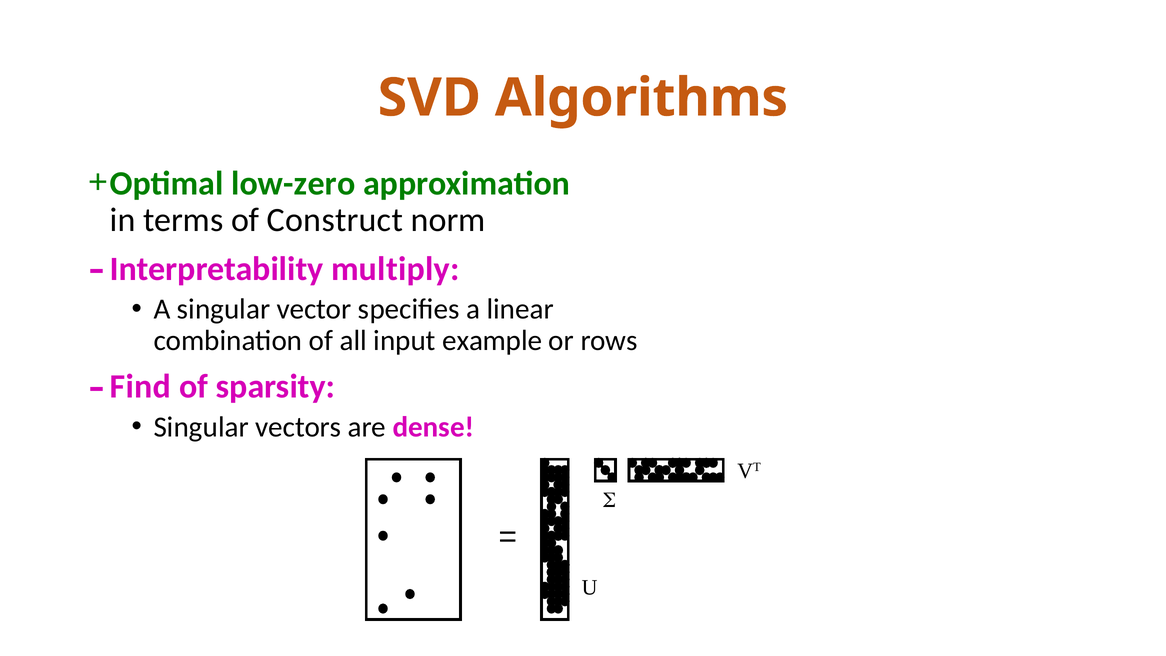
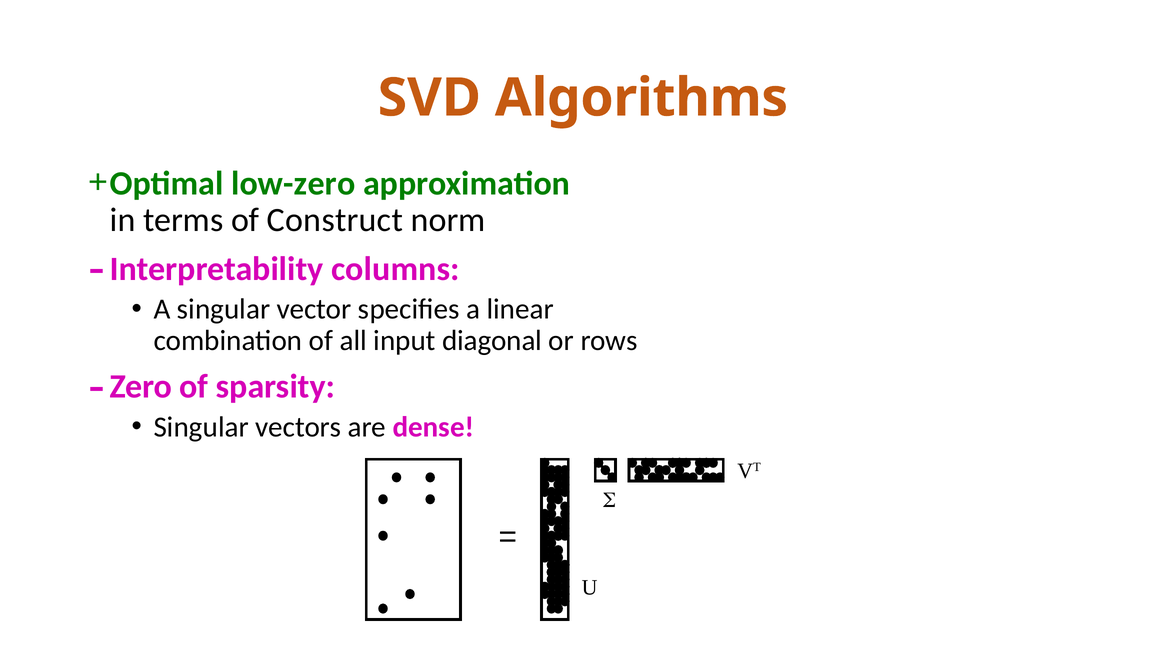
multiply: multiply -> columns (395, 269)
example: example -> diagonal (492, 340)
Find: Find -> Zero (141, 387)
